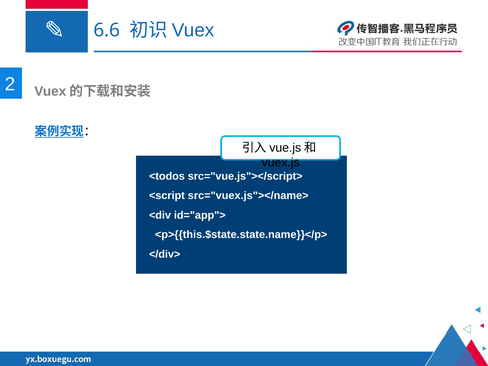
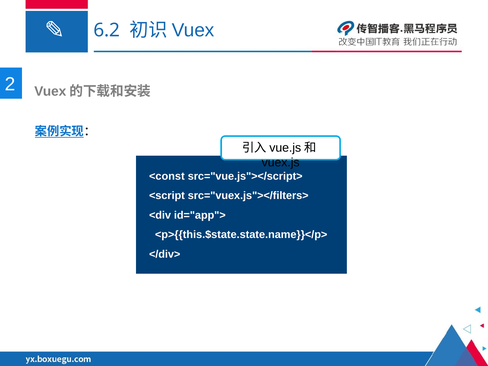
6.6: 6.6 -> 6.2 (107, 30)
<todos: <todos -> <const (167, 176)
src="vuex.js"></name>: src="vuex.js"></name> -> src="vuex.js"></filters> (248, 196)
